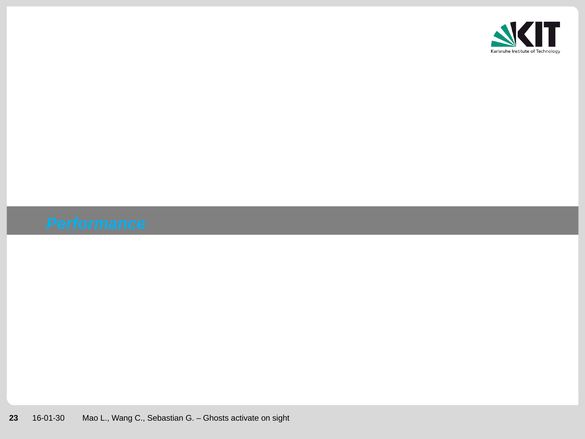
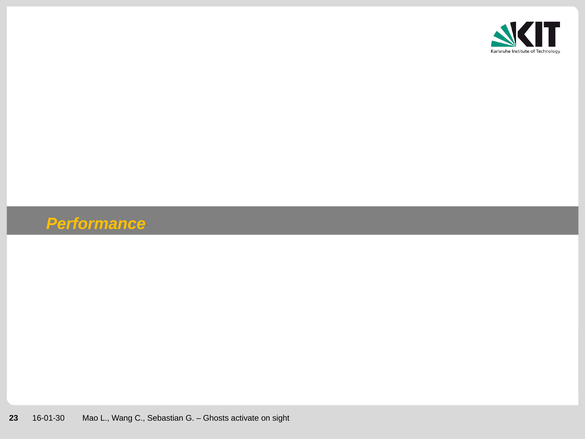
Performance colour: light blue -> yellow (96, 224)
